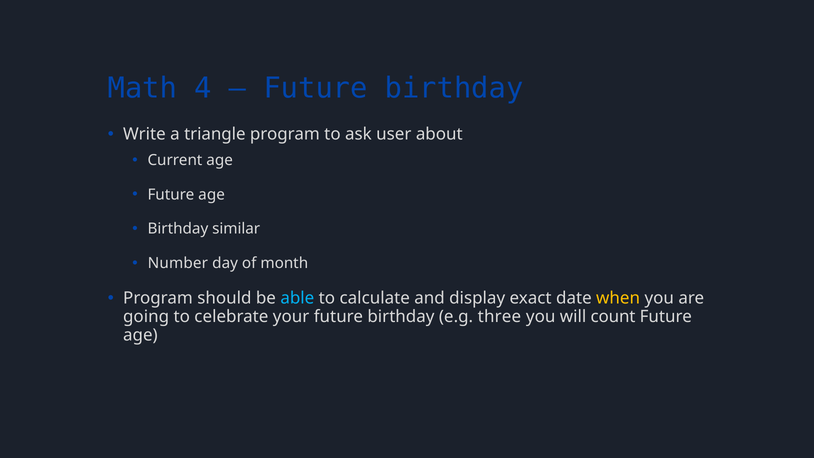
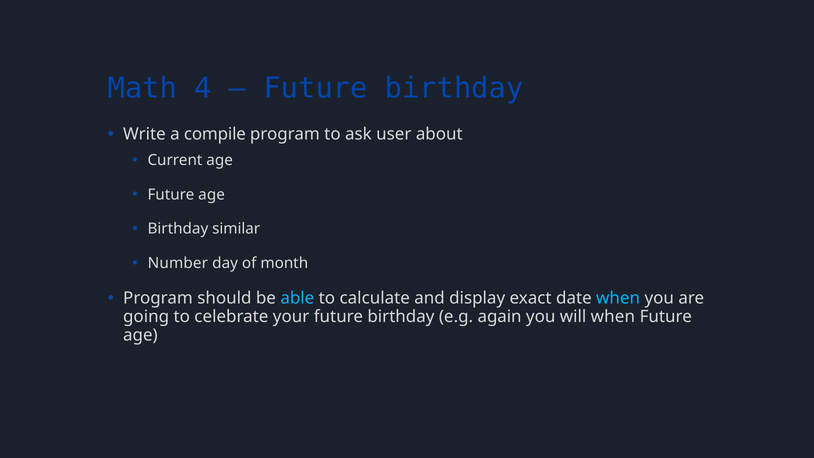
triangle: triangle -> compile (215, 134)
when colour: yellow -> light blue (618, 298)
three: three -> again (500, 317)
will count: count -> when (613, 317)
